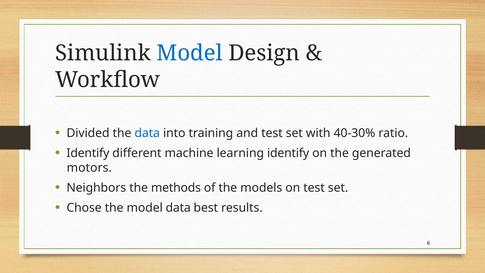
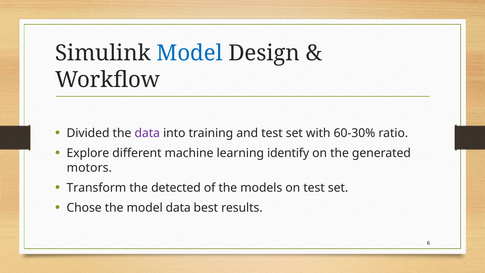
data colour: blue -> purple (147, 133)
40-30%: 40-30% -> 60-30% (354, 133)
Identify: Identify -> Explore (88, 153)
Neighbors: Neighbors -> Transform (96, 188)
methods: methods -> detected (176, 188)
